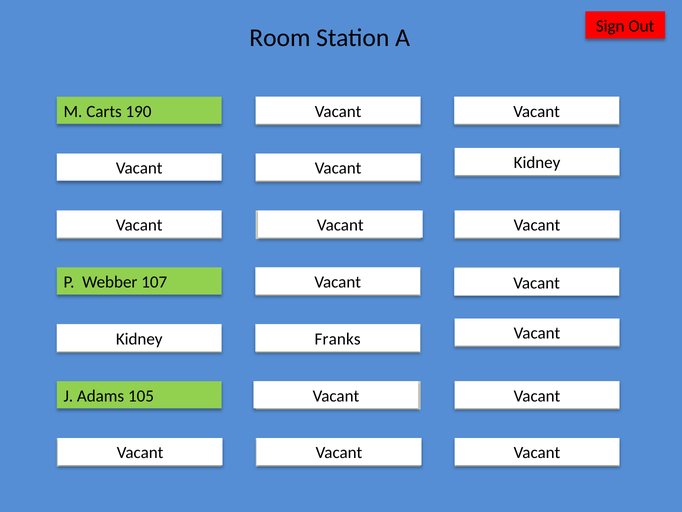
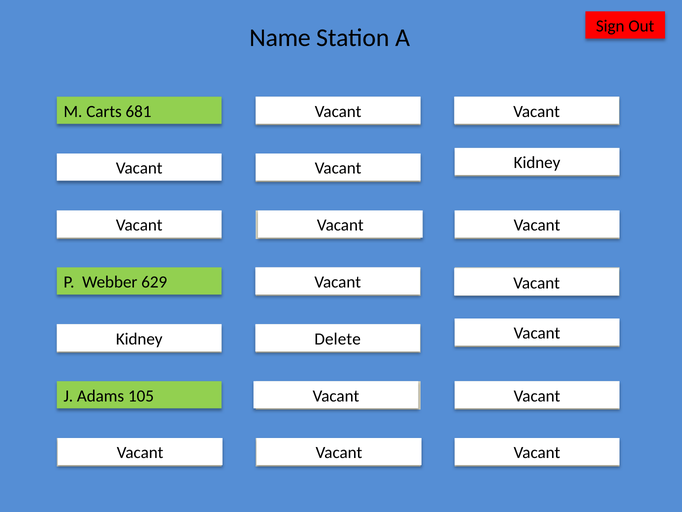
Room: Room -> Name (280, 38)
190: 190 -> 681 (139, 111)
107: 107 -> 629 (154, 282)
Franks: Franks -> Delete (338, 339)
